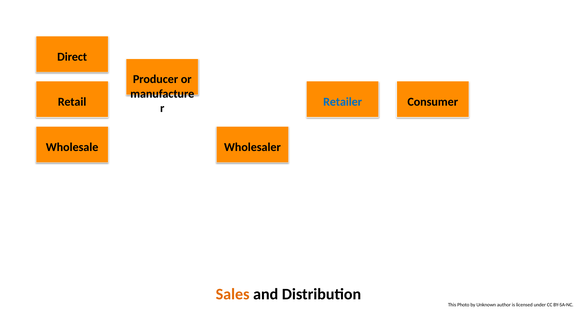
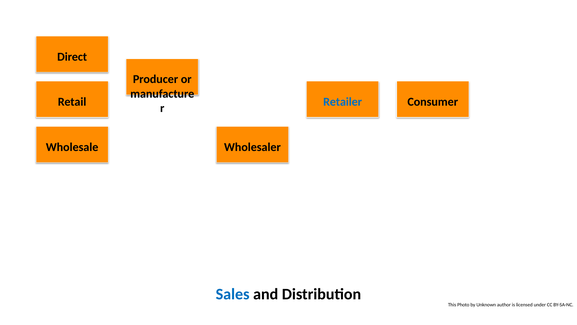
Sales colour: orange -> blue (233, 294)
